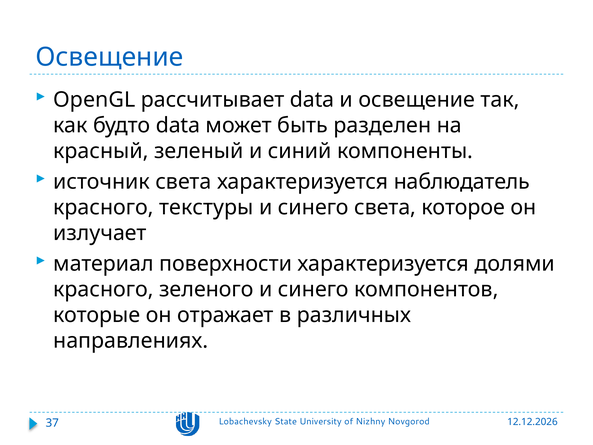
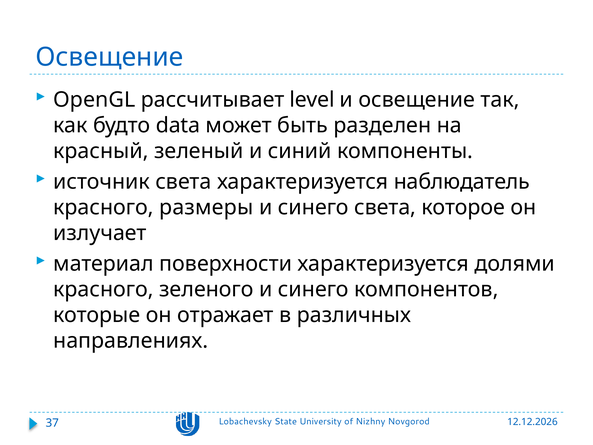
рассчитывает data: data -> level (312, 100)
текстуры: текстуры -> размеры (206, 207)
